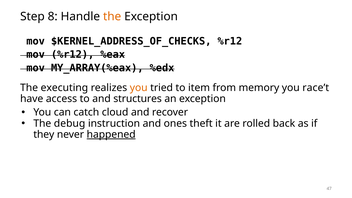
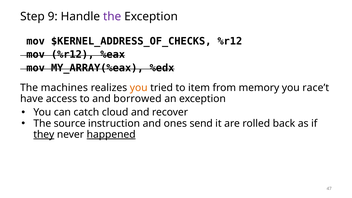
8: 8 -> 9 (53, 16)
the colour: orange -> purple (112, 16)
executing: executing -> machines (64, 88)
structures: structures -> borrowed (137, 99)
debug: debug -> source (70, 123)
theft: theft -> send (201, 123)
they underline: none -> present (44, 134)
